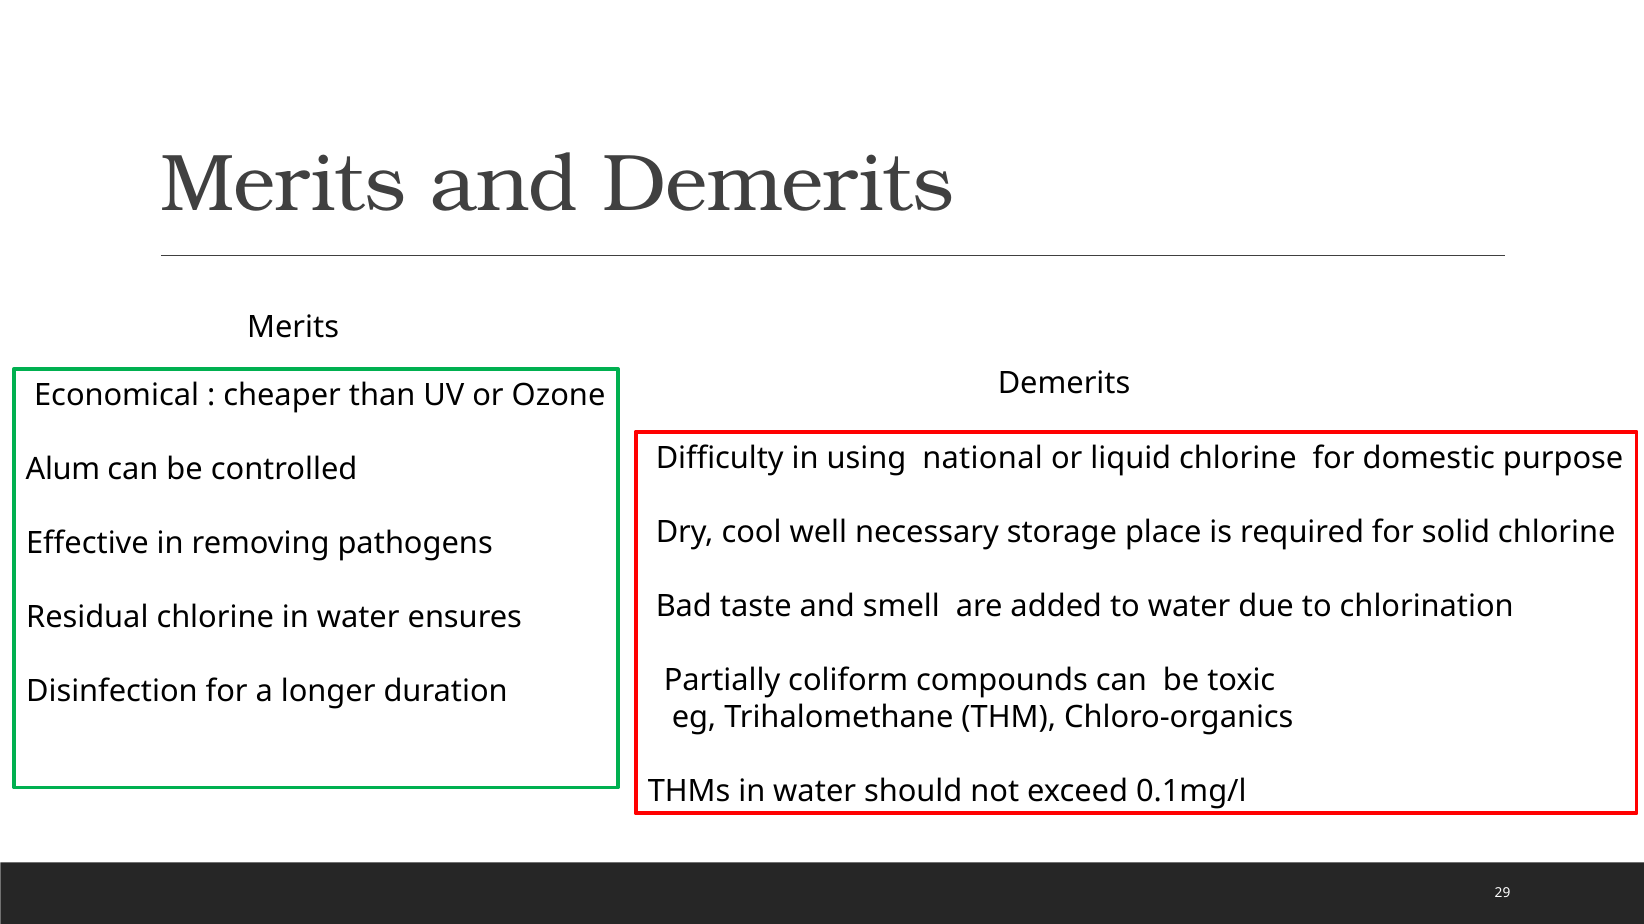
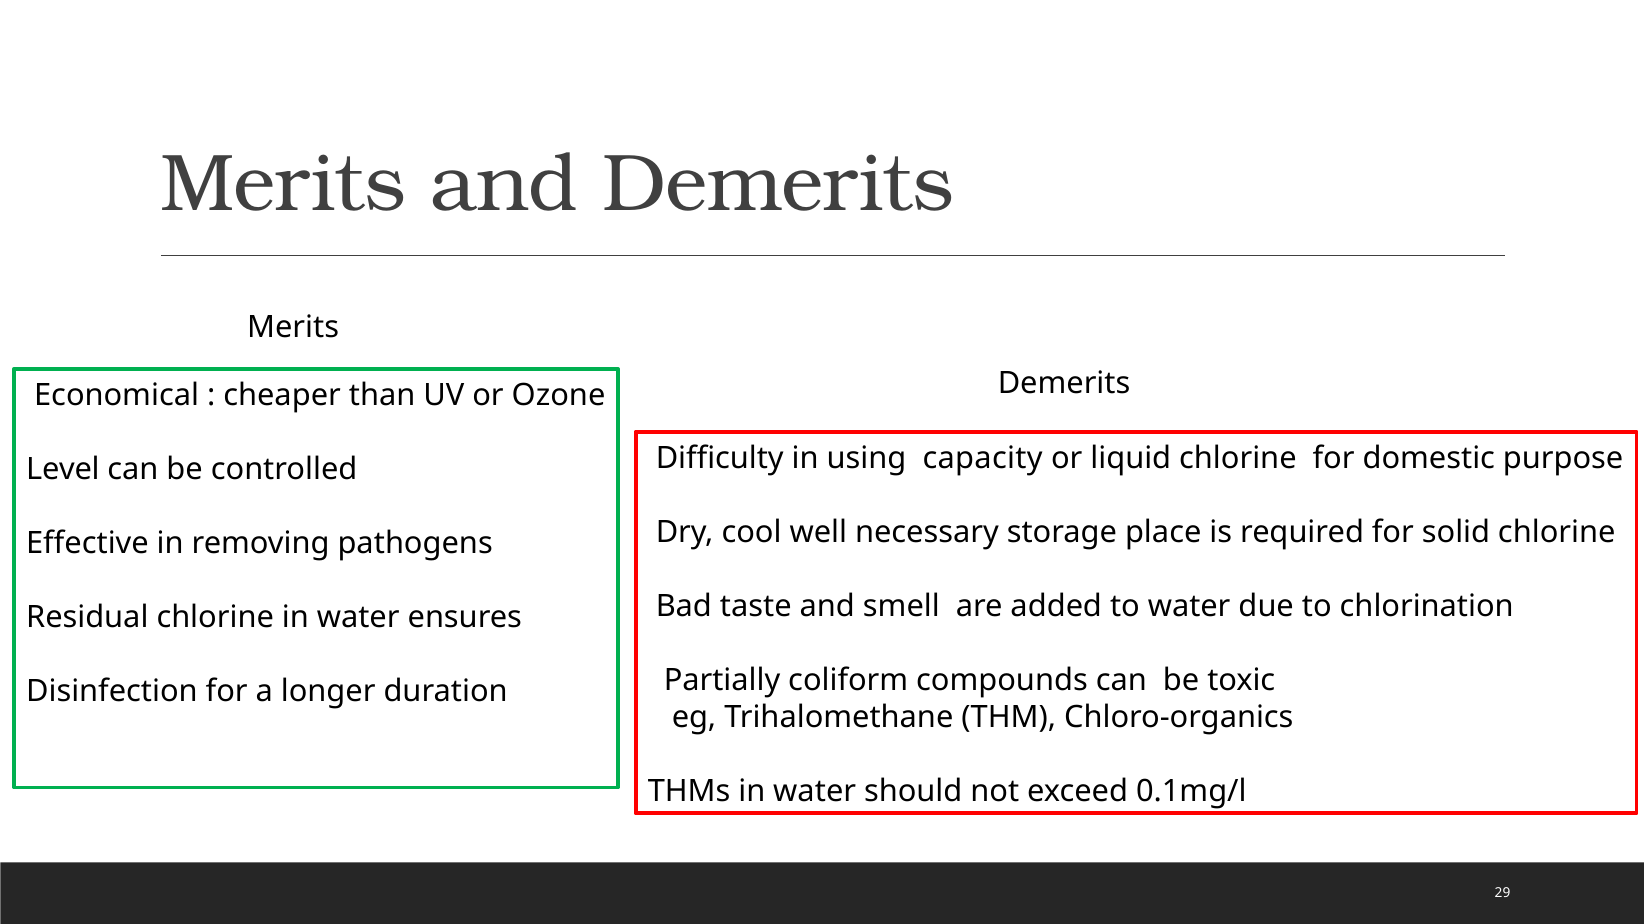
national: national -> capacity (983, 459)
Alum: Alum -> Level (63, 470)
